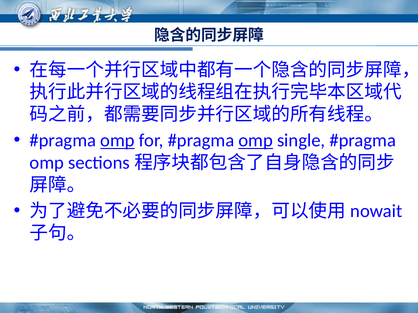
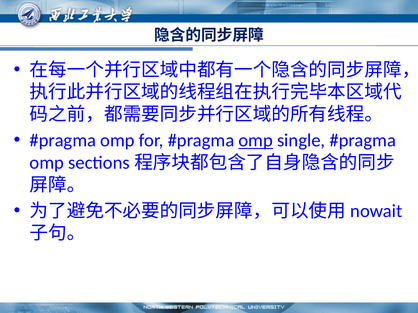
omp underline: present -> none (117, 141)
